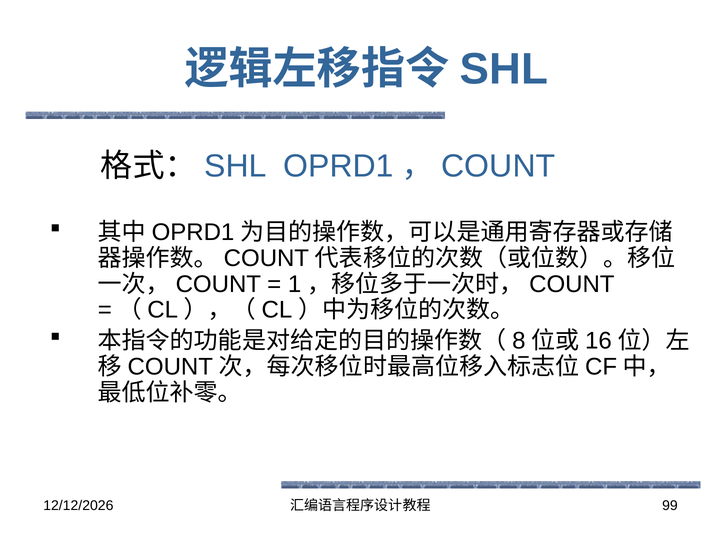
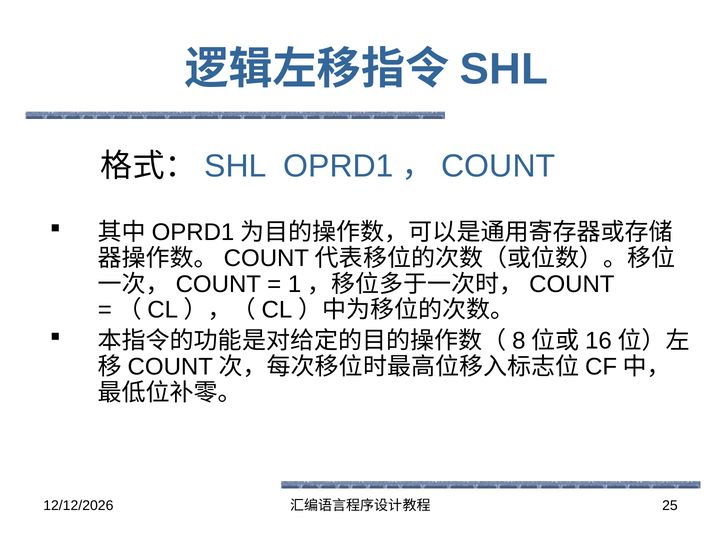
99: 99 -> 25 (670, 505)
